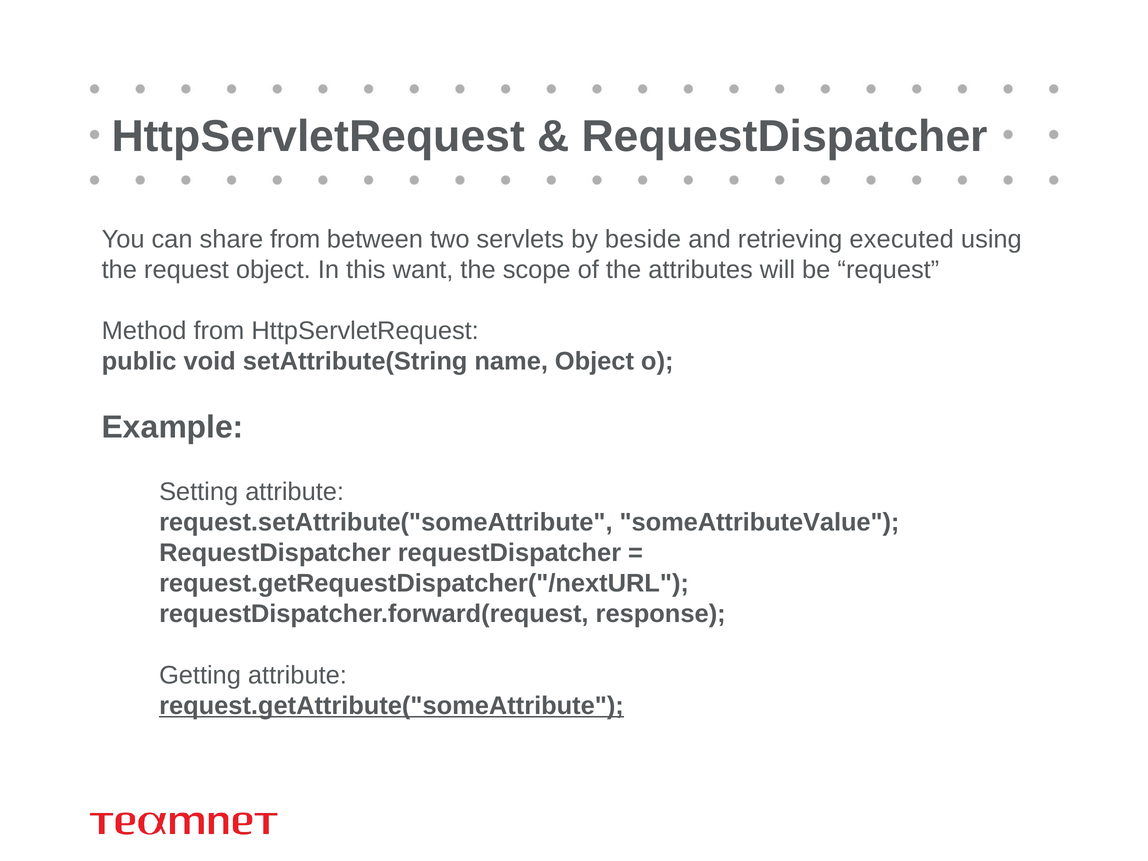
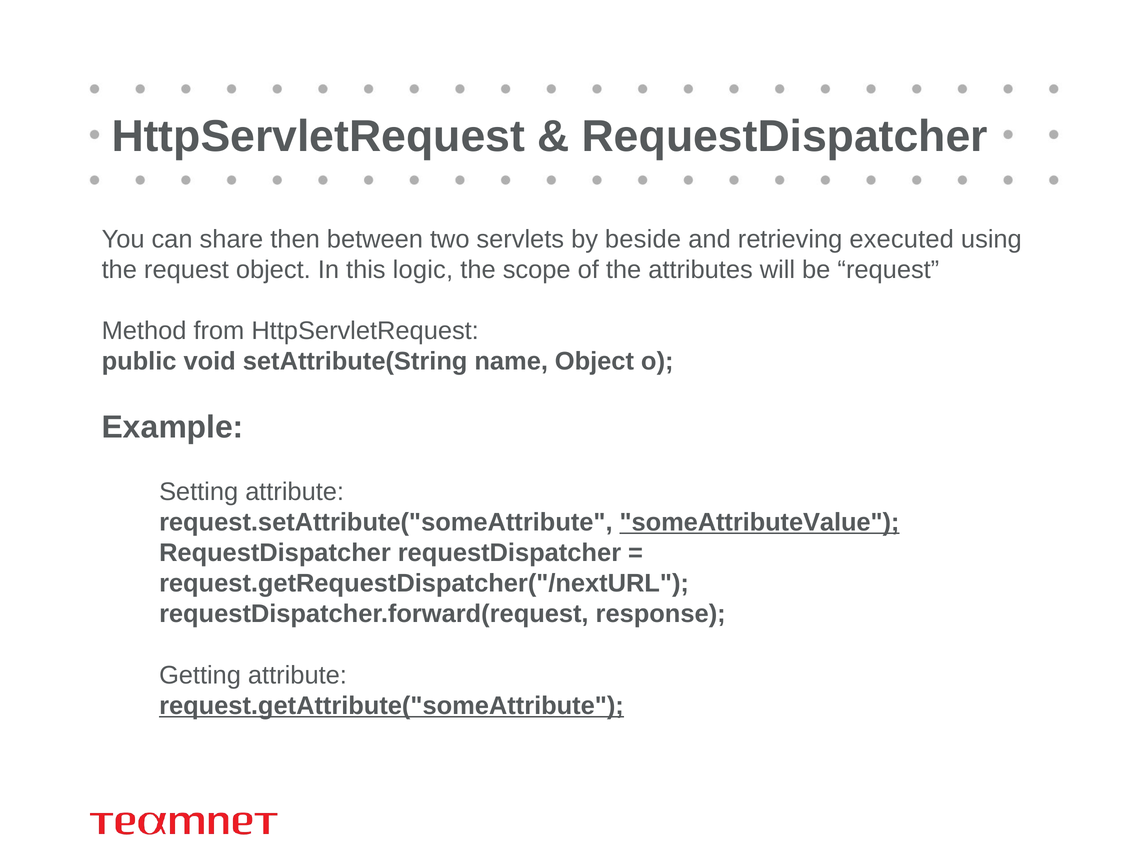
share from: from -> then (295, 239)
want: want -> logic (423, 270)
someAttributeValue underline: none -> present (760, 522)
